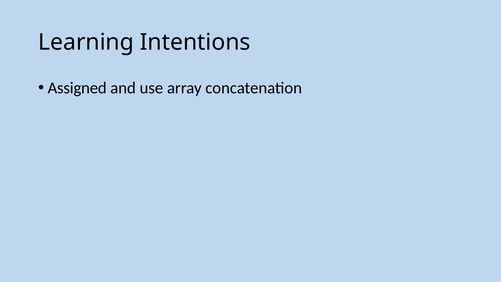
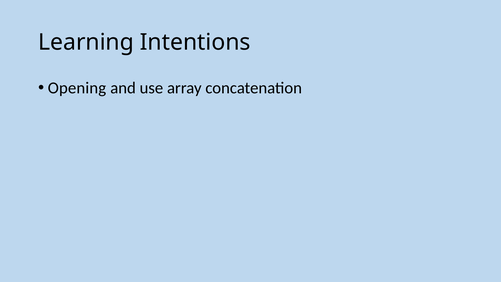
Assigned: Assigned -> Opening (77, 88)
